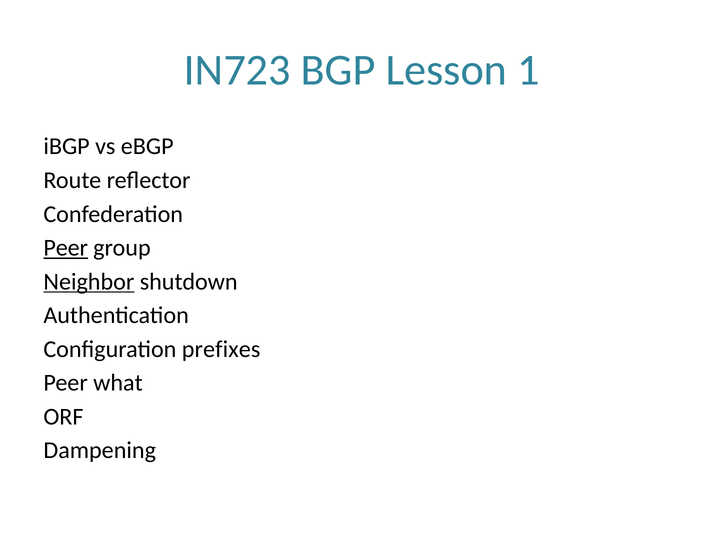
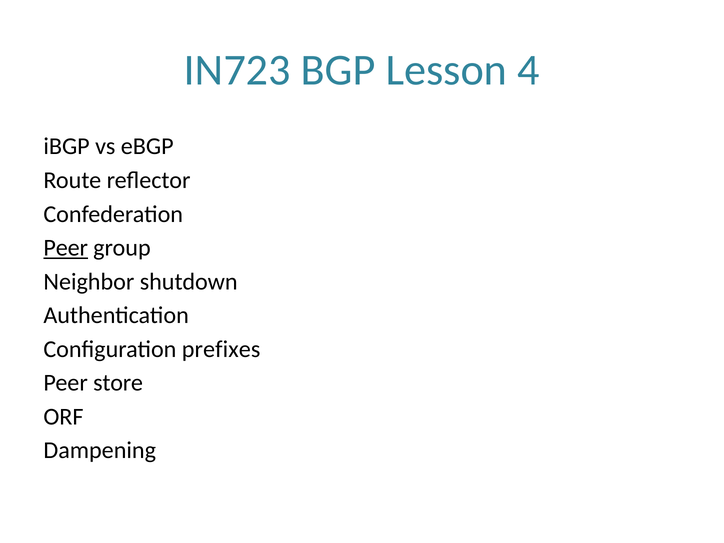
1: 1 -> 4 (528, 70)
Neighbor underline: present -> none (89, 282)
what: what -> store (118, 383)
